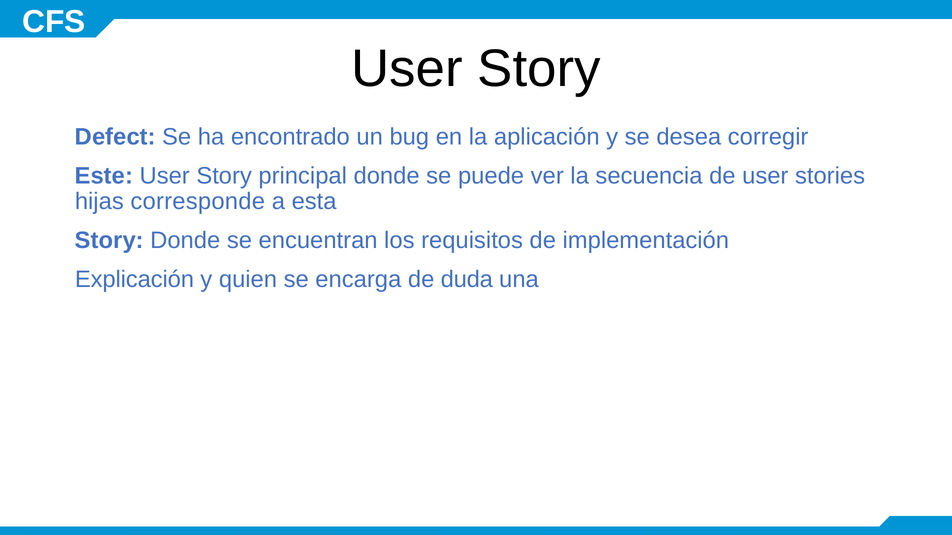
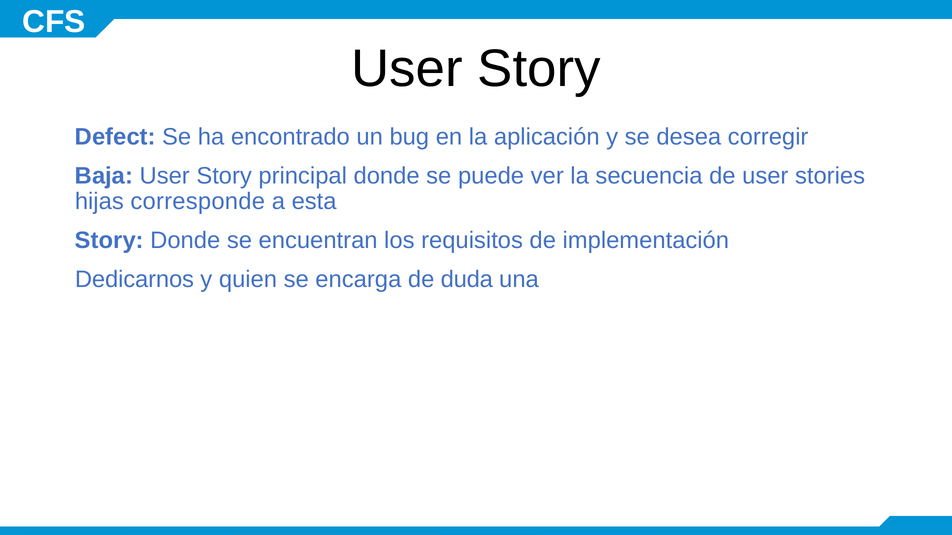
Este: Este -> Baja (104, 176)
Explicación: Explicación -> Dedicarnos (134, 280)
